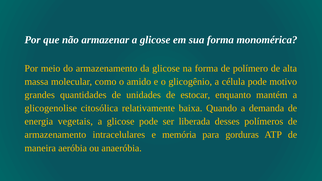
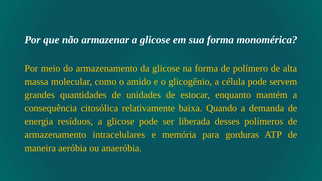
motivo: motivo -> servem (283, 82)
glicogenolise: glicogenolise -> consequência (51, 108)
vegetais: vegetais -> resíduos (75, 122)
